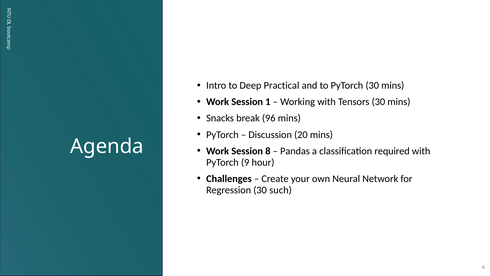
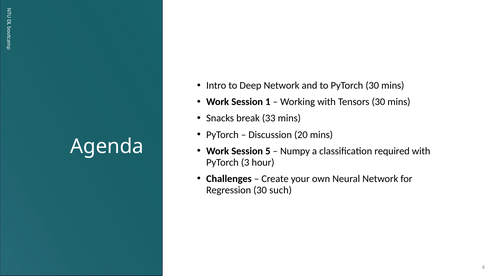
Deep Practical: Practical -> Network (282, 85)
96: 96 -> 33 (269, 118)
8: 8 -> 5 (268, 151)
Pandas: Pandas -> Numpy (295, 151)
9: 9 -> 3 (245, 162)
